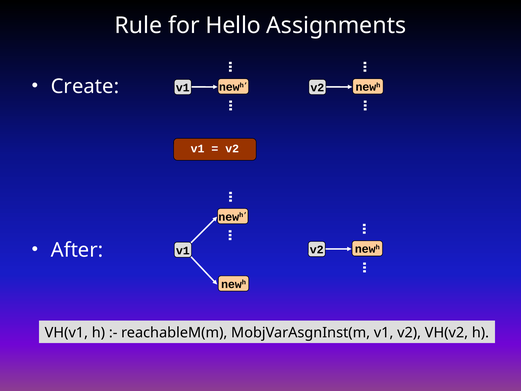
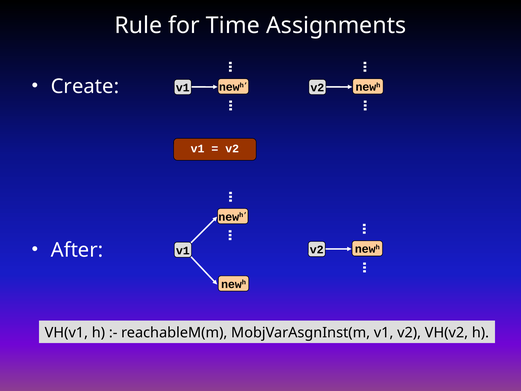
Hello: Hello -> Time (233, 25)
